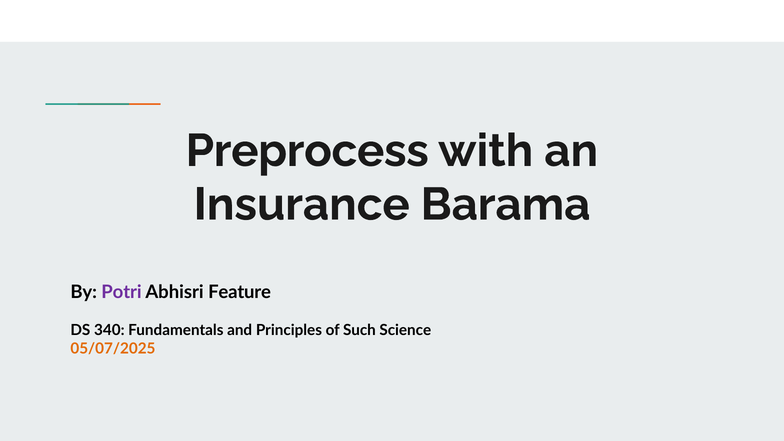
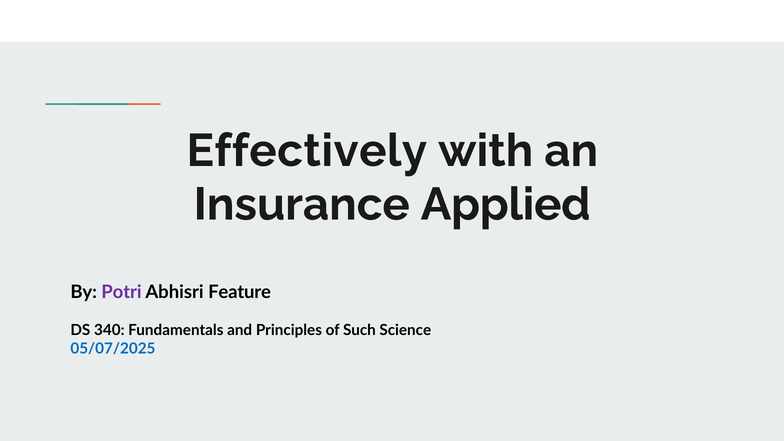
Preprocess: Preprocess -> Effectively (307, 151)
Barama: Barama -> Applied (506, 205)
05/07/2025 colour: orange -> blue (113, 349)
